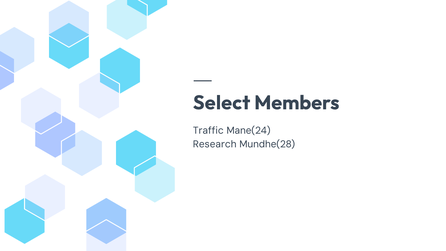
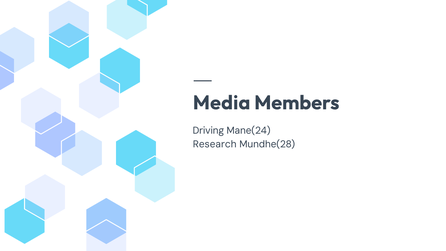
Select: Select -> Media (222, 103)
Traffic: Traffic -> Driving (208, 130)
